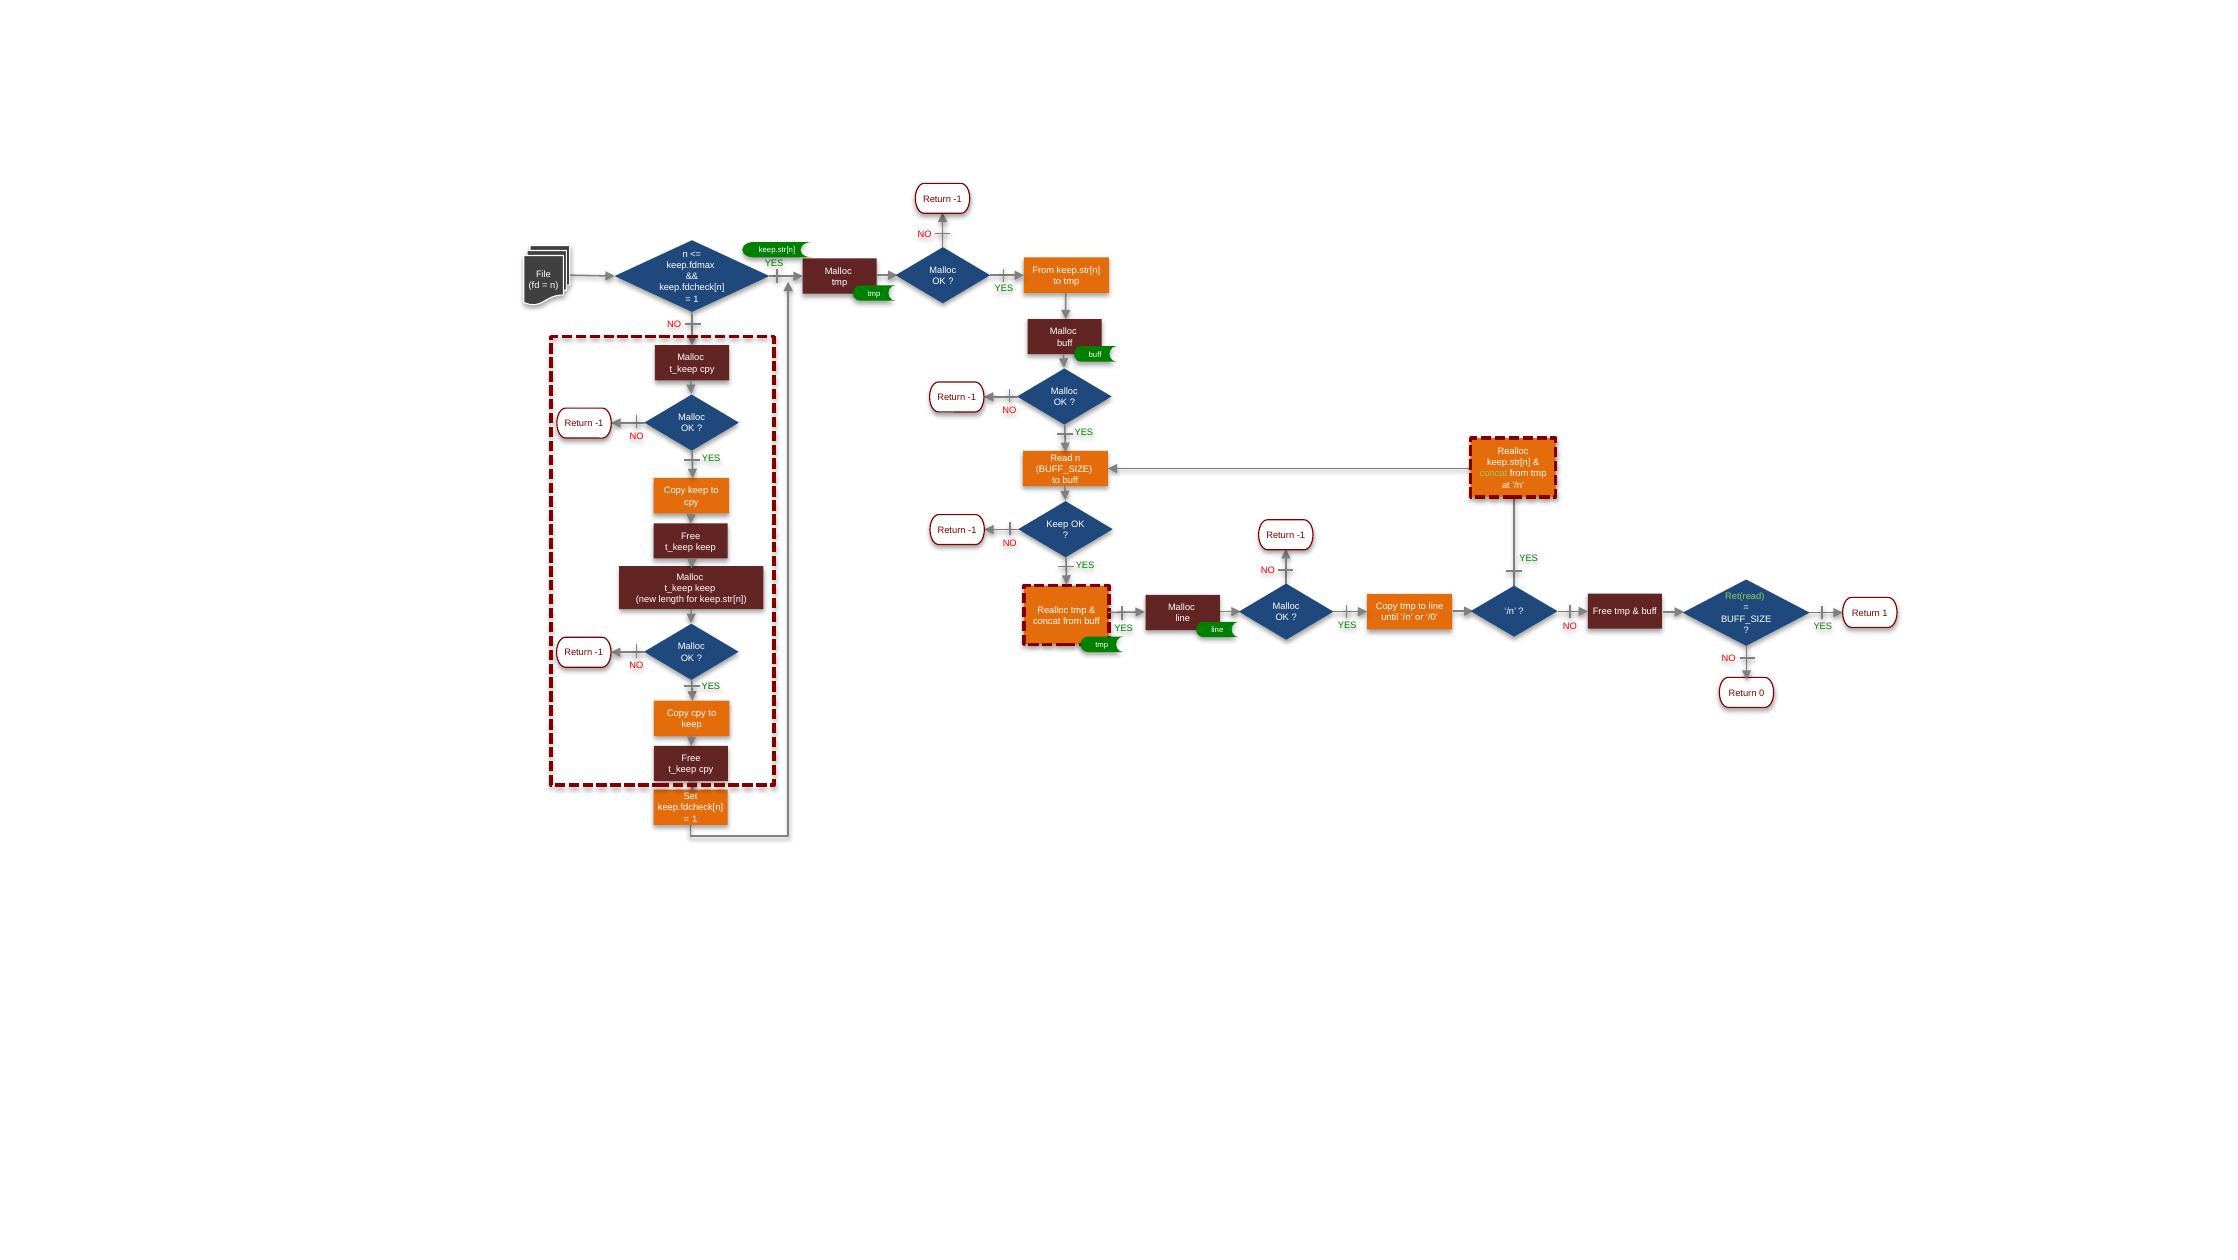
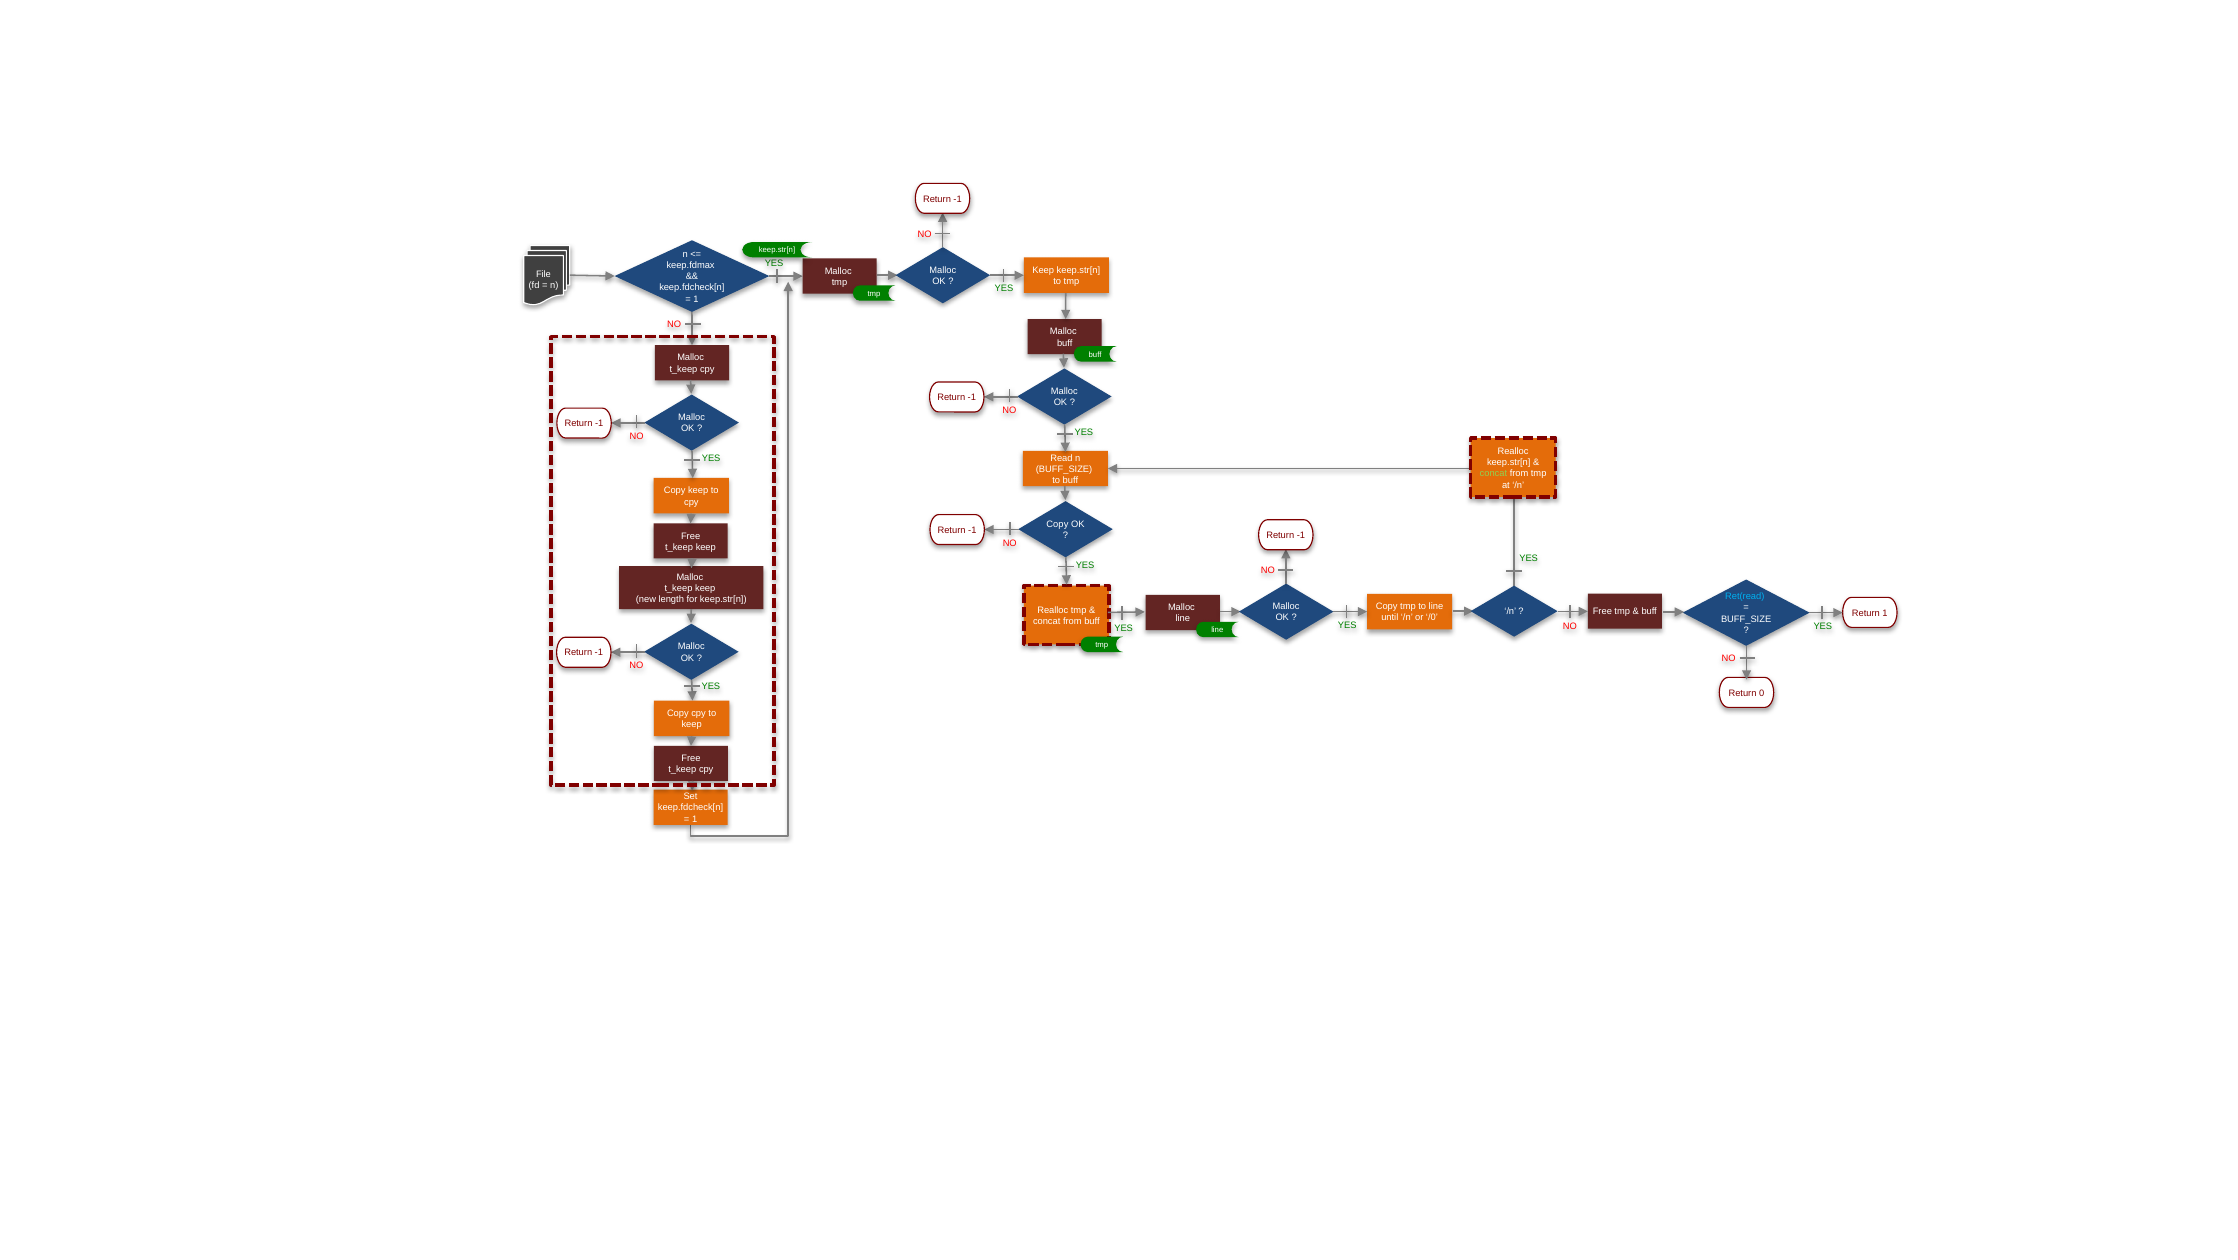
From: From -> Keep (1043, 270)
Keep: Keep -> Copy (1057, 524)
Ret(read colour: light green -> light blue (1745, 597)
